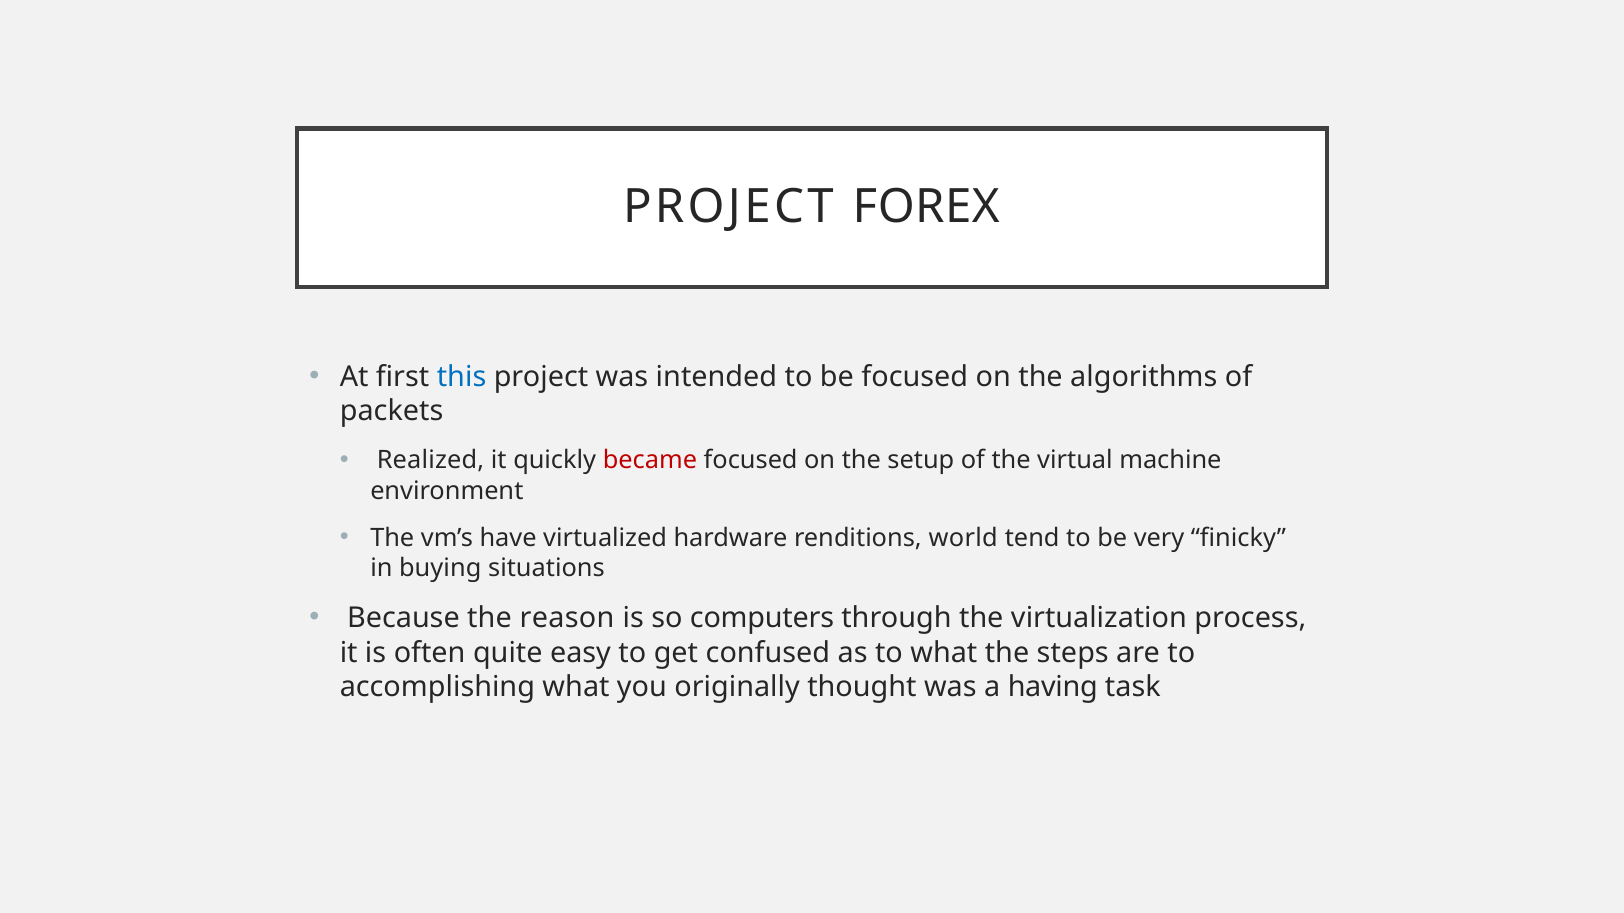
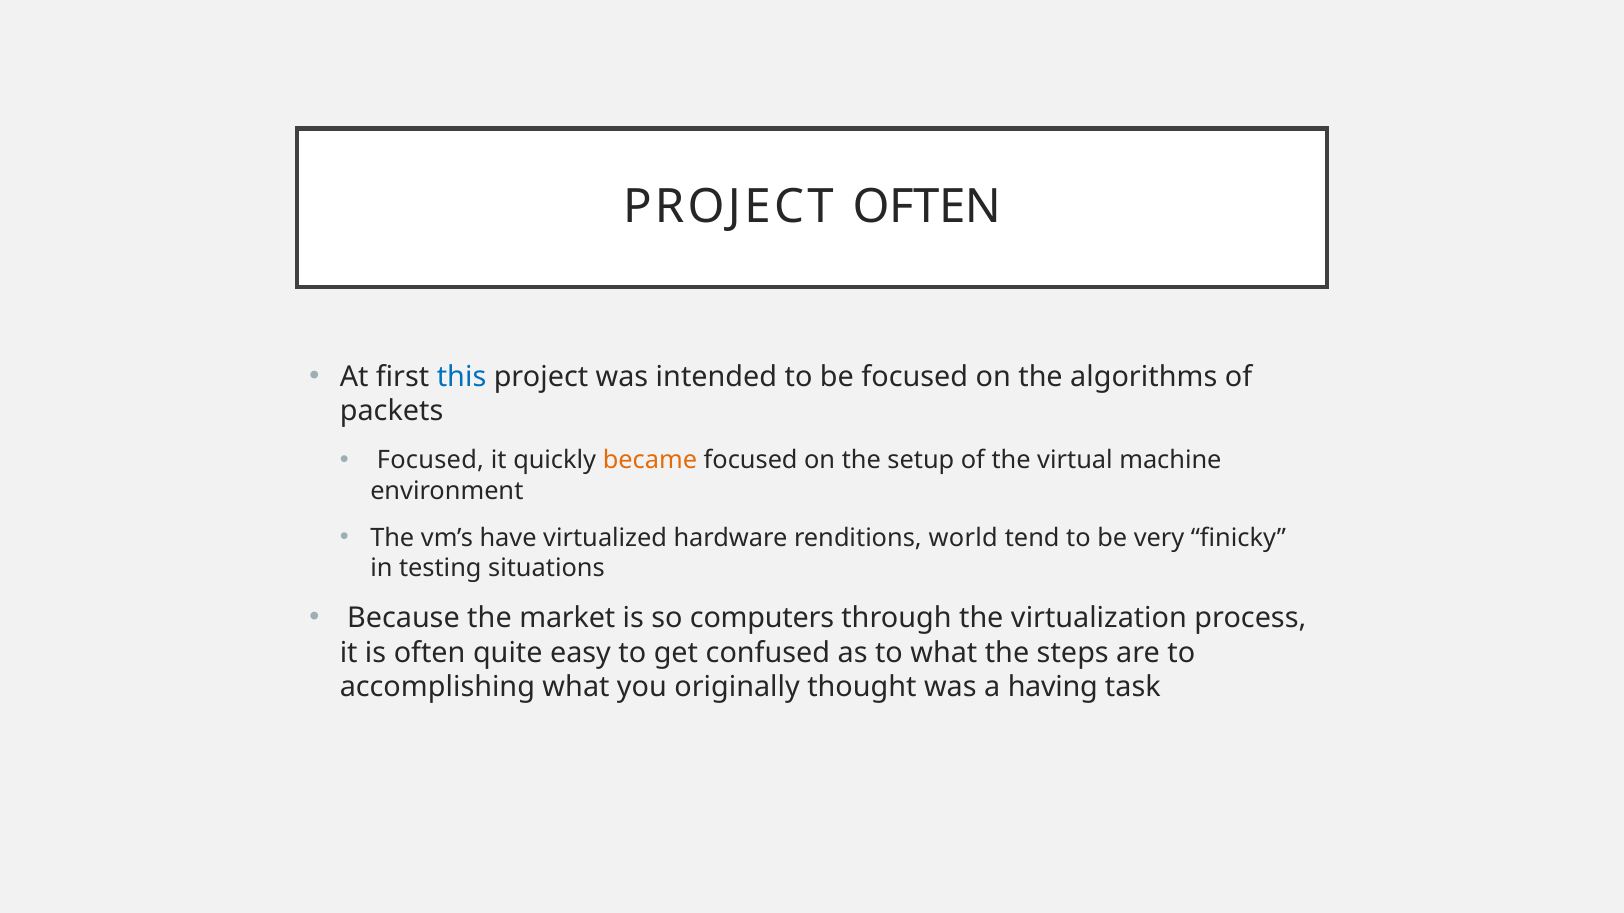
PROJECT FOREX: FOREX -> OFTEN (927, 207)
Realized: Realized -> Focused (430, 460)
became colour: red -> orange (650, 460)
buying: buying -> testing (440, 569)
reason: reason -> market (567, 618)
